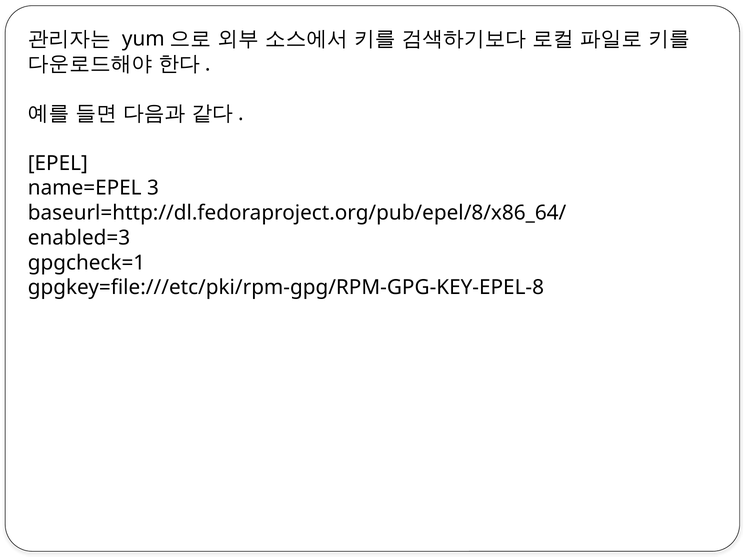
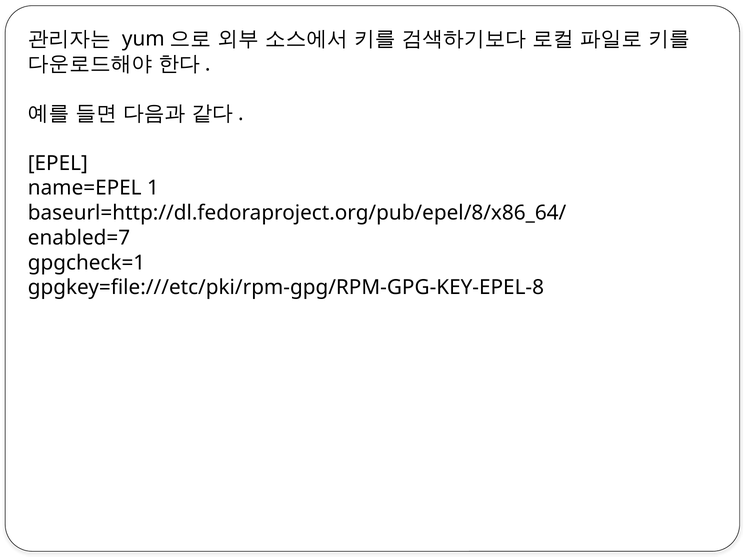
3: 3 -> 1 (153, 188)
enabled=3: enabled=3 -> enabled=7 (79, 238)
